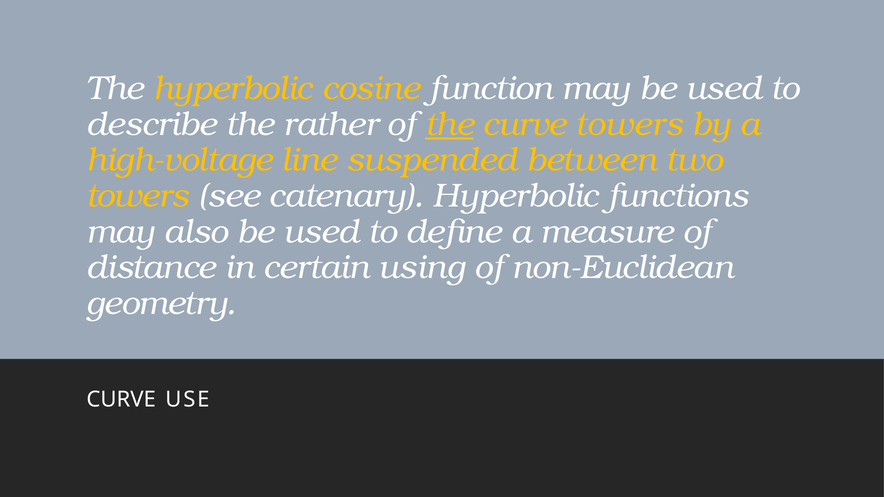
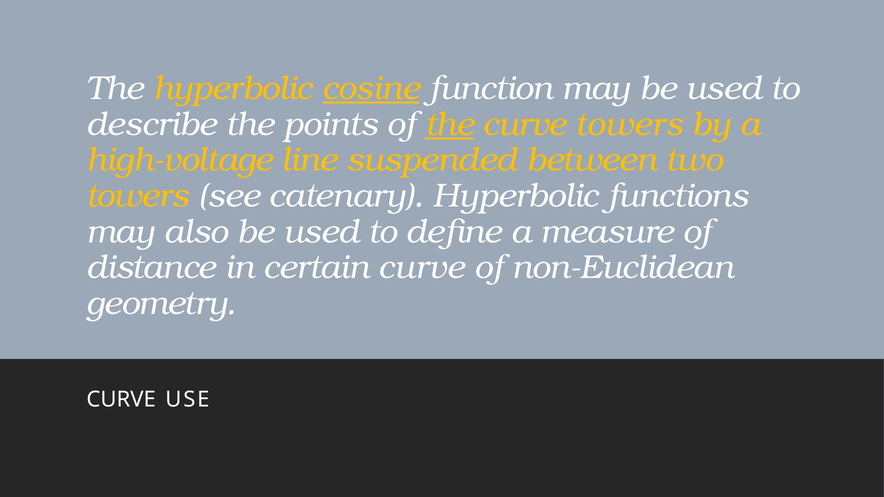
cosine underline: none -> present (371, 88)
rather: rather -> points (331, 124)
certain using: using -> curve (422, 268)
